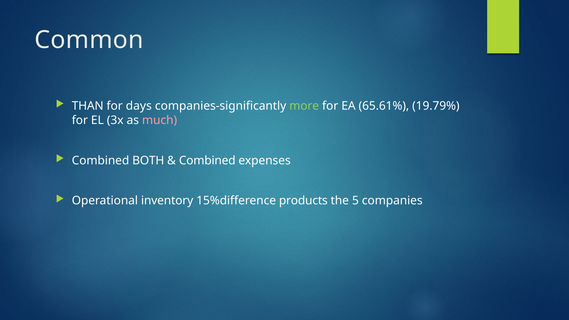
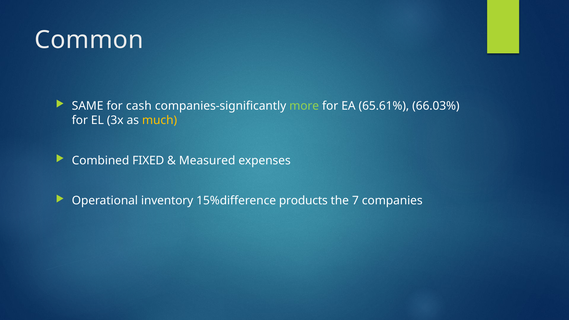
THAN: THAN -> SAME (88, 106)
days: days -> cash (139, 106)
19.79%: 19.79% -> 66.03% (436, 106)
much colour: pink -> yellow (160, 120)
BOTH: BOTH -> FIXED (148, 160)
Combined: Combined -> Measured (207, 160)
5: 5 -> 7 (355, 201)
